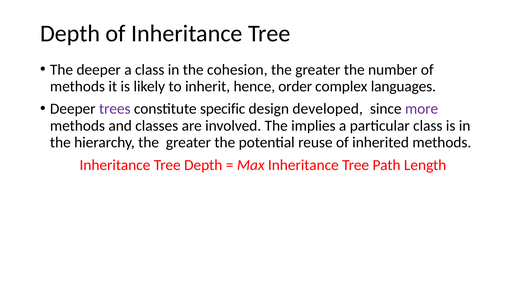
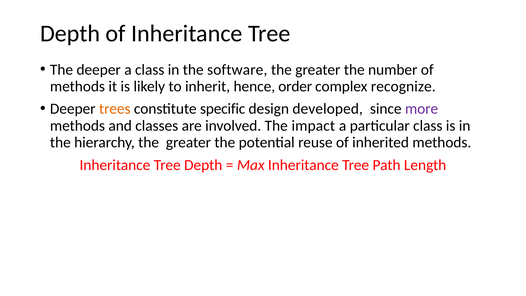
cohesion: cohesion -> software (237, 70)
languages: languages -> recognize (403, 86)
trees colour: purple -> orange (115, 109)
implies: implies -> impact (313, 126)
